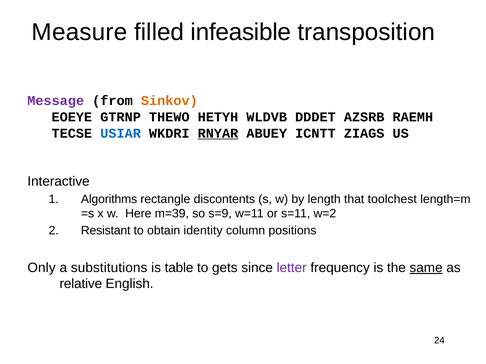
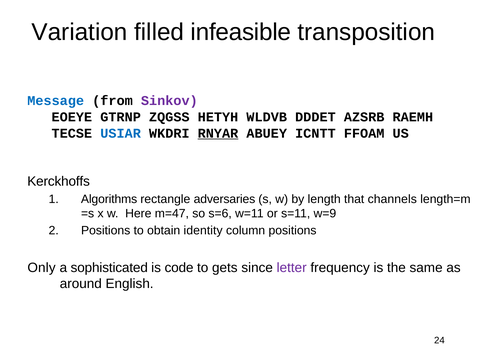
Measure: Measure -> Variation (80, 32)
Message colour: purple -> blue (56, 101)
Sinkov colour: orange -> purple (169, 101)
THEWO: THEWO -> ZQGSS (169, 117)
ZIAGS: ZIAGS -> FFOAM (364, 133)
Interactive: Interactive -> Kerckhoffs (59, 182)
discontents: discontents -> adversaries (224, 199)
toolchest: toolchest -> channels (392, 199)
m=39: m=39 -> m=47 (172, 214)
s=9: s=9 -> s=6 (220, 214)
w=2: w=2 -> w=9 (325, 214)
Resistant: Resistant -> Positions (106, 231)
substitutions: substitutions -> sophisticated (109, 268)
table: table -> code (179, 268)
same underline: present -> none (426, 268)
relative: relative -> around (81, 284)
